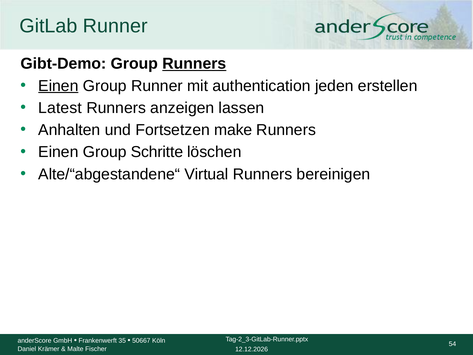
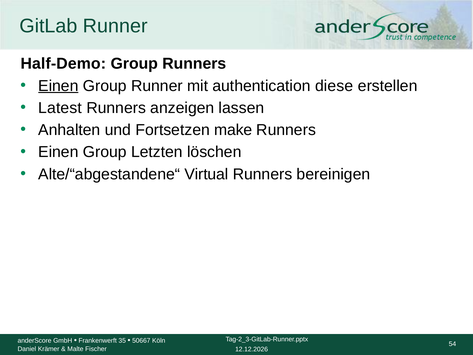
Gibt-Demo: Gibt-Demo -> Half-Demo (63, 64)
Runners underline: present -> none (194, 64)
jeden: jeden -> diese (334, 86)
Schritte: Schritte -> Letzten (157, 152)
